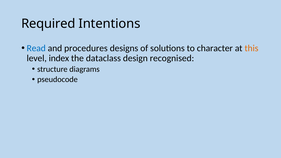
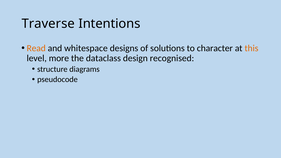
Required: Required -> Traverse (48, 24)
Read colour: blue -> orange (36, 48)
procedures: procedures -> whitespace (86, 48)
index: index -> more (59, 58)
